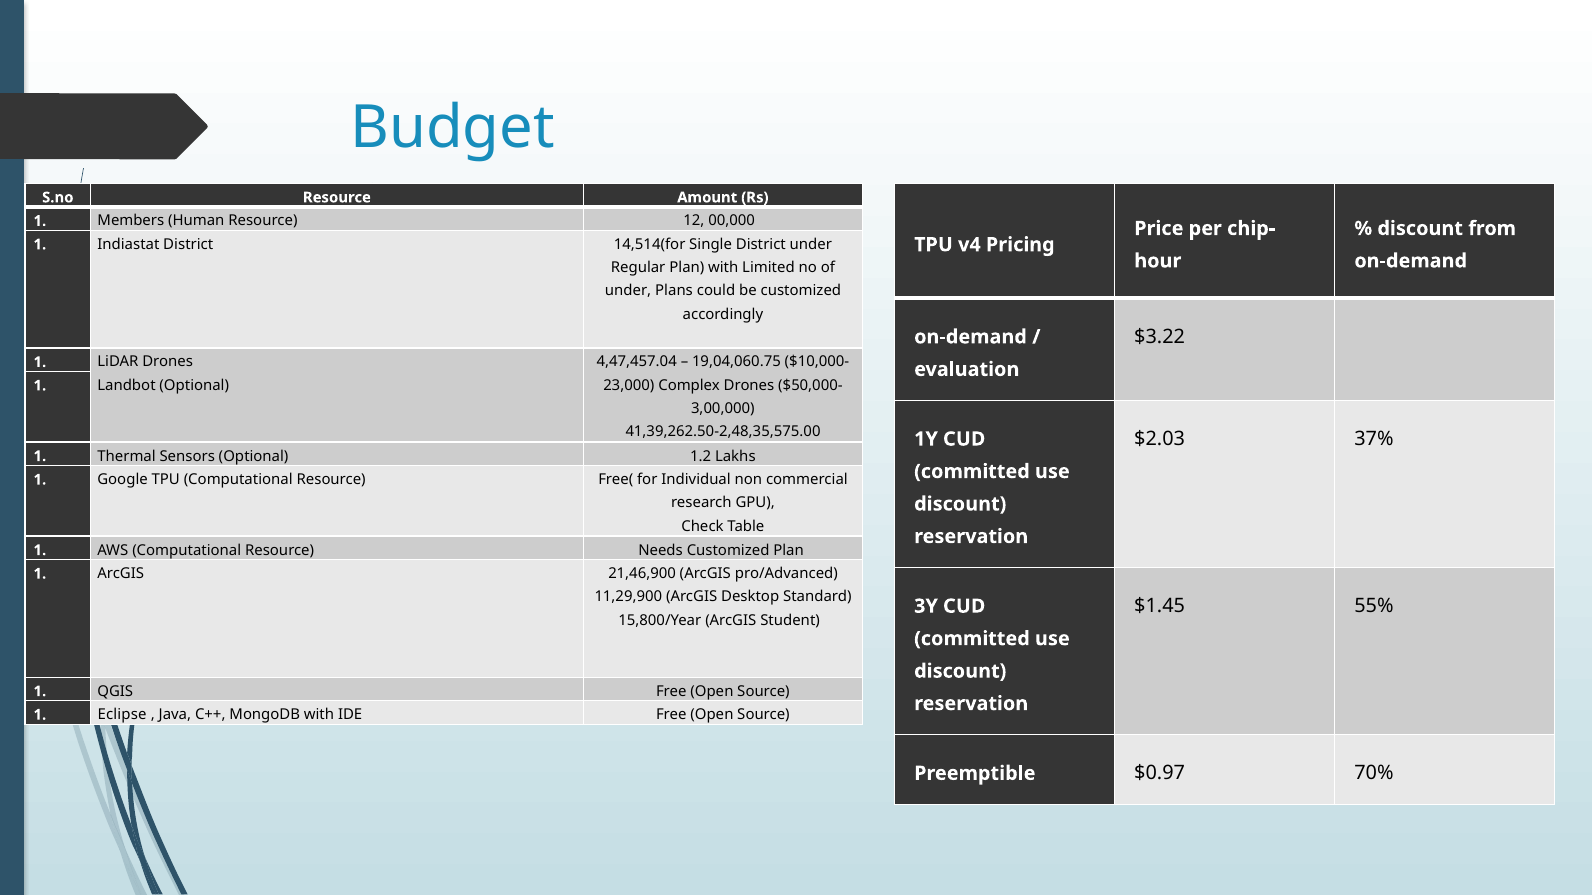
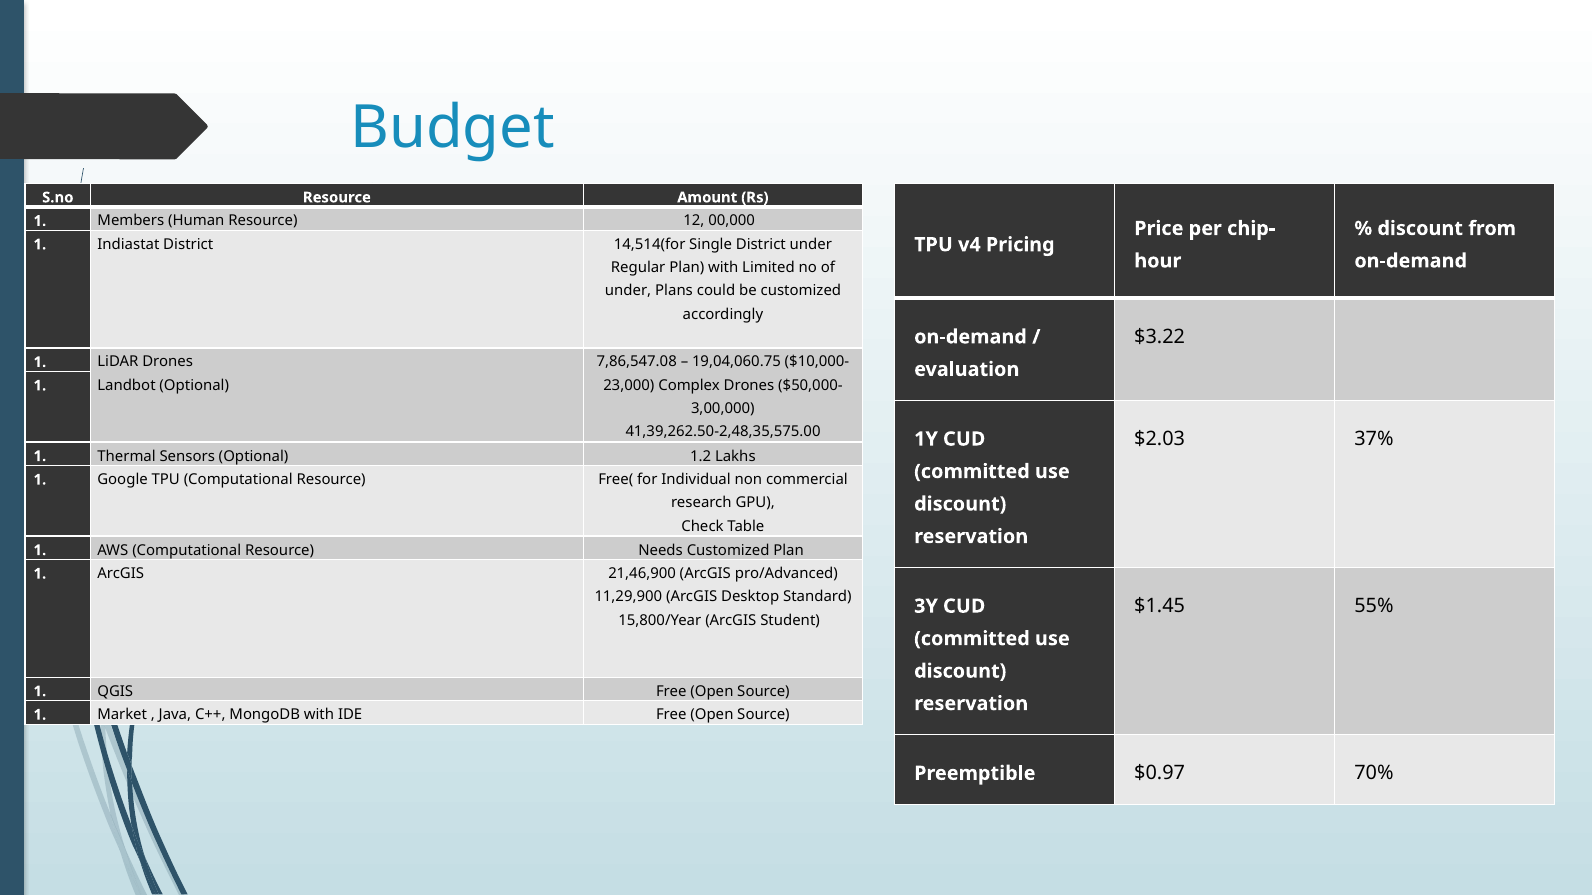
4,47,457.04: 4,47,457.04 -> 7,86,547.08 (637, 362)
Eclipse: Eclipse -> Market (122, 715)
